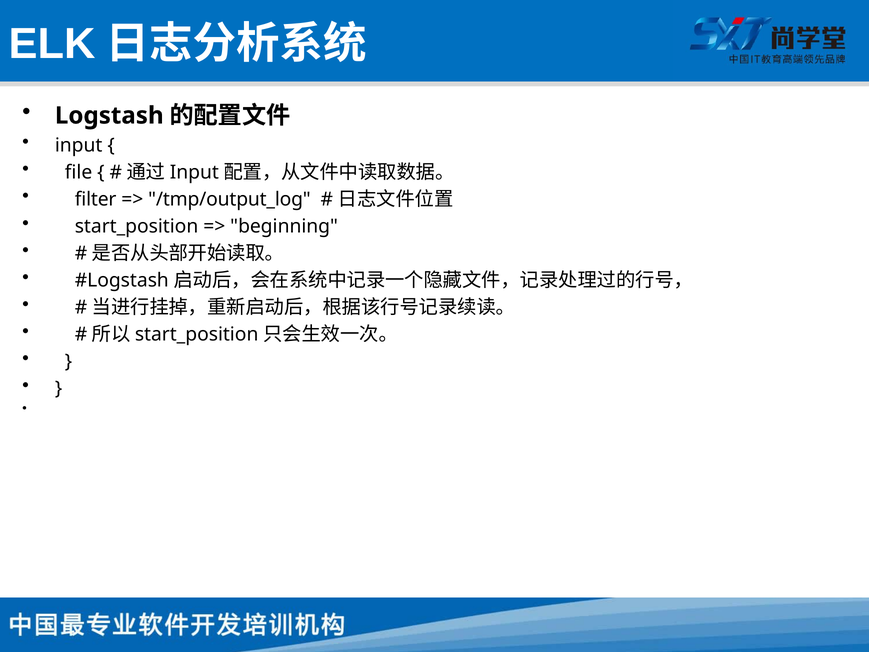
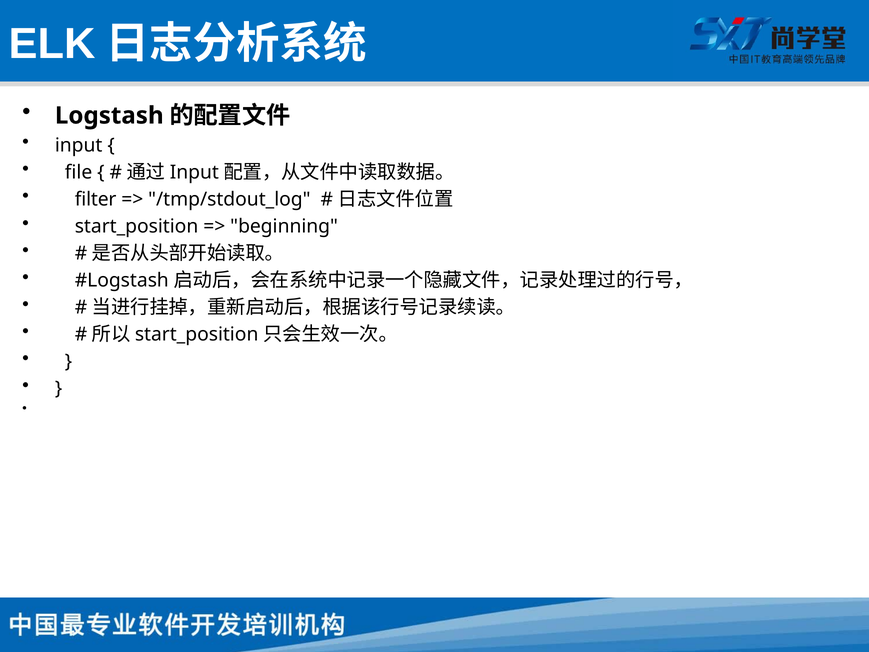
/tmp/output_log: /tmp/output_log -> /tmp/stdout_log (229, 199)
